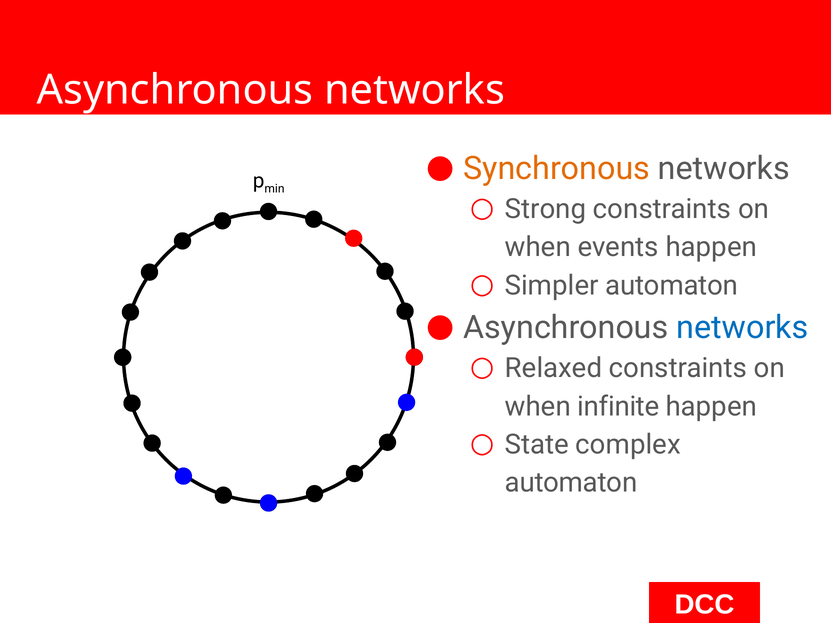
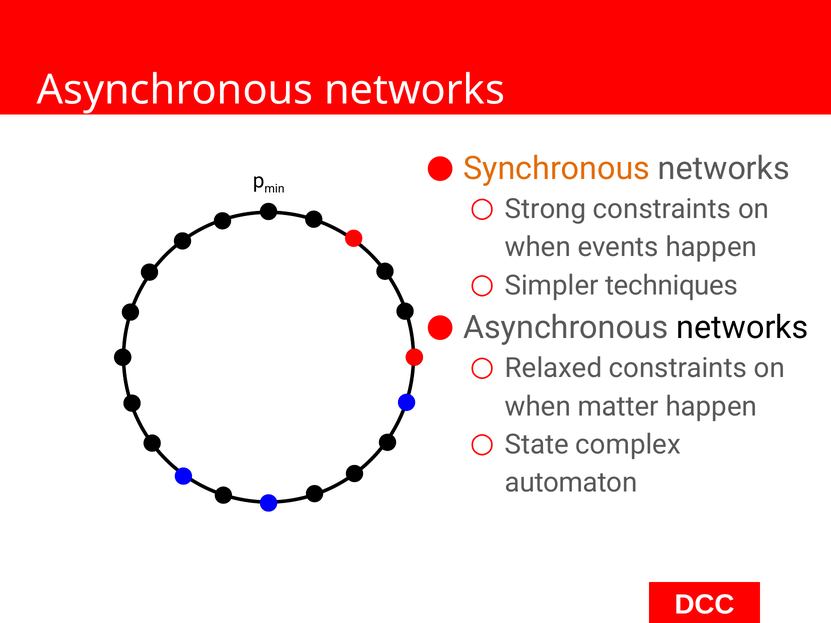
Simpler automaton: automaton -> techniques (672, 286)
networks colour: blue -> black (742, 328)
infinite: infinite -> matter (618, 407)
